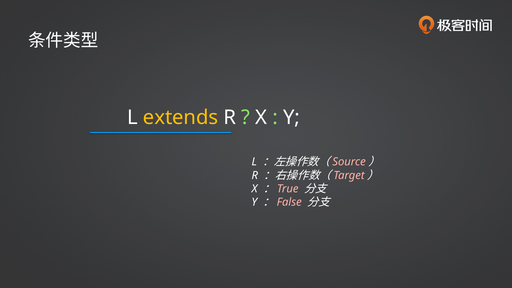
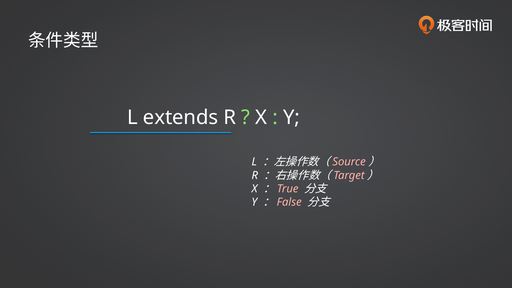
extends colour: yellow -> white (181, 118)
